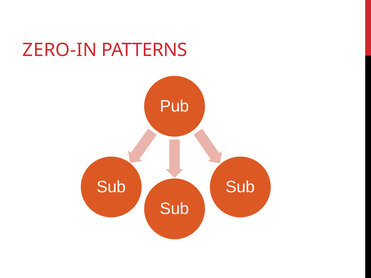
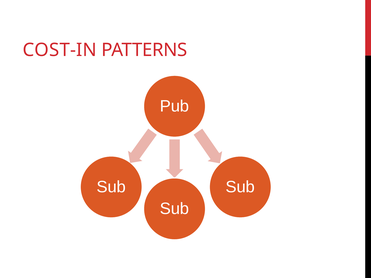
ZERO-IN: ZERO-IN -> COST-IN (60, 50)
